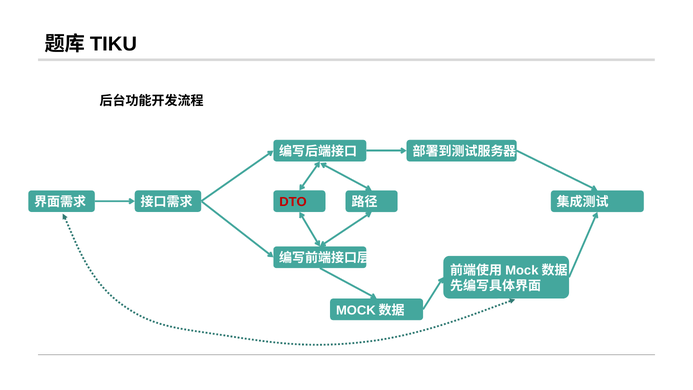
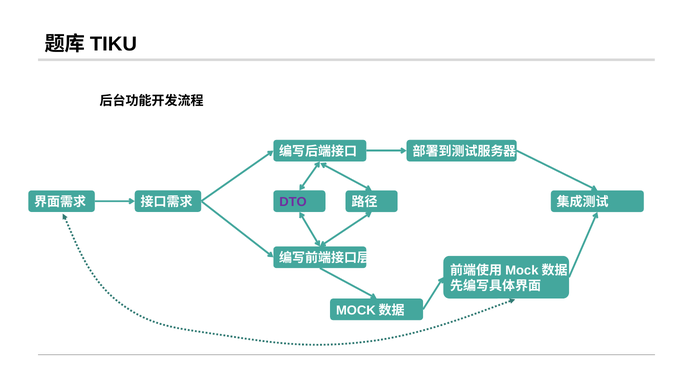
DTO colour: red -> purple (293, 202)
